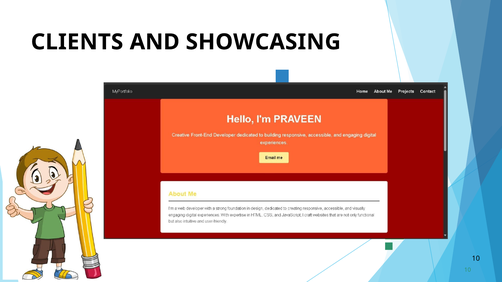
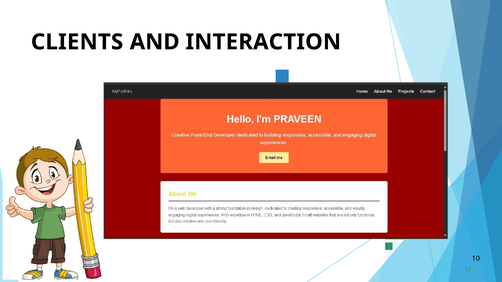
SHOWCASING: SHOWCASING -> INTERACTION (263, 42)
